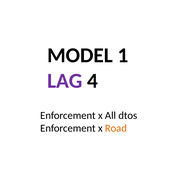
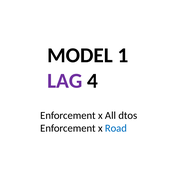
Road colour: orange -> blue (116, 128)
